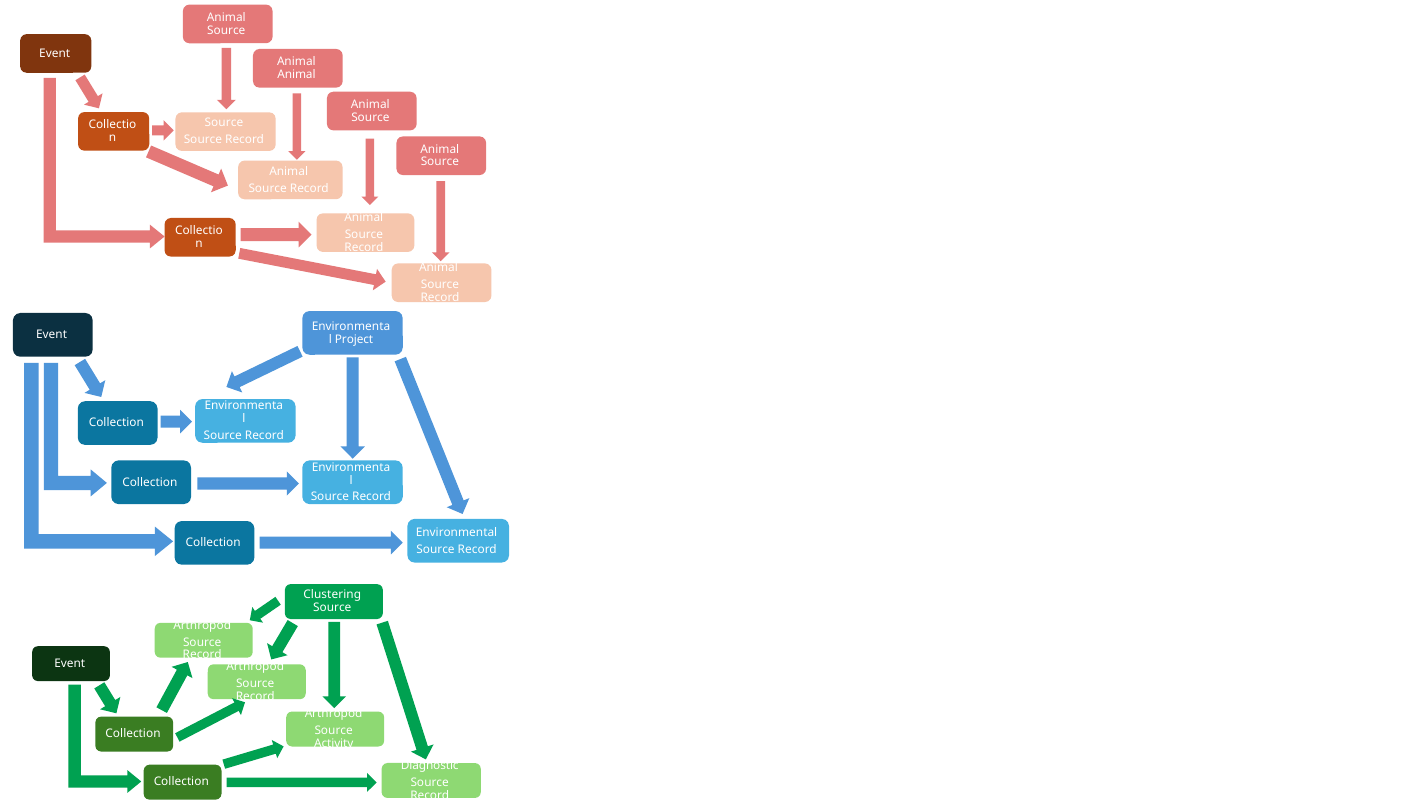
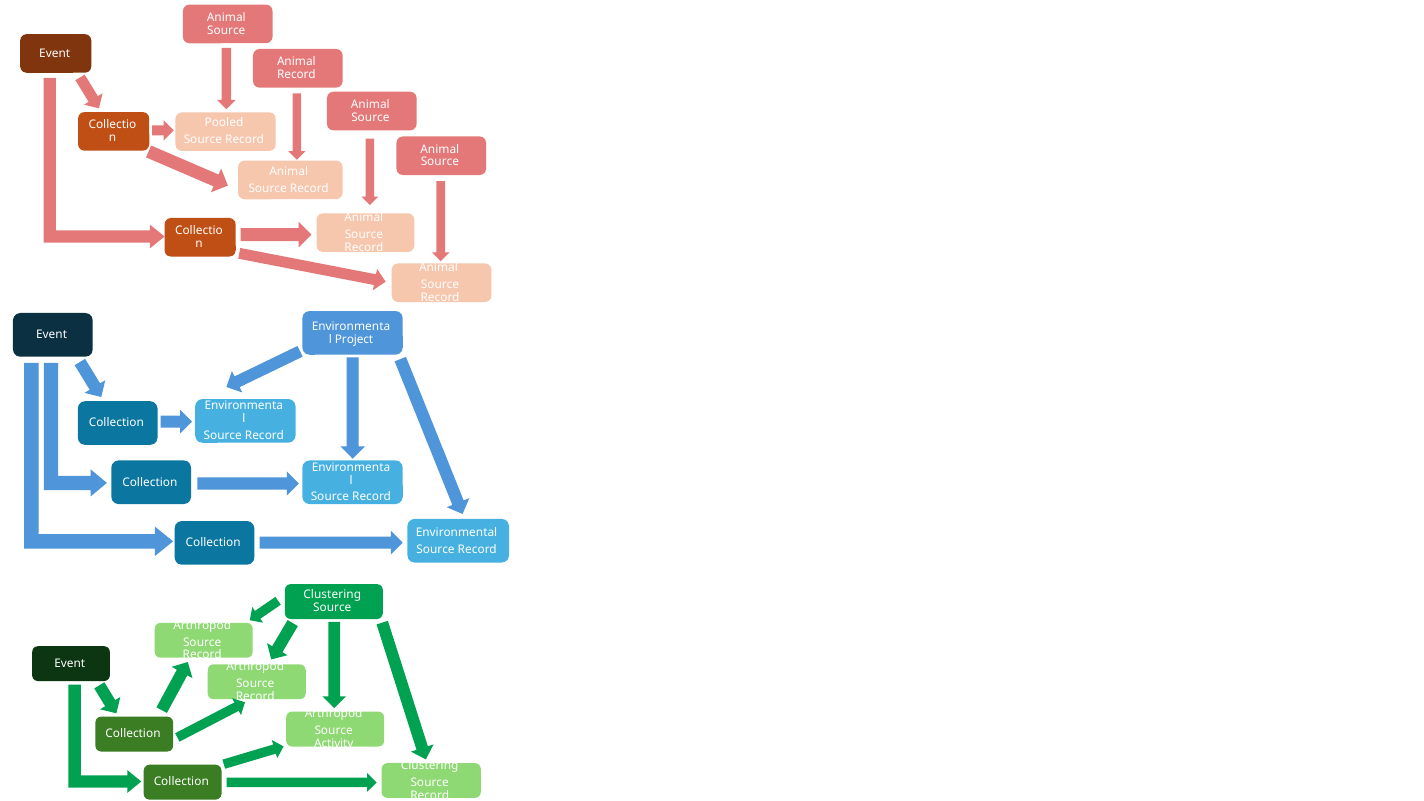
Animal: Animal -> Record (296, 75)
Source: Source -> Pooled (224, 123)
Diagnostic: Diagnostic -> Clustering (430, 765)
